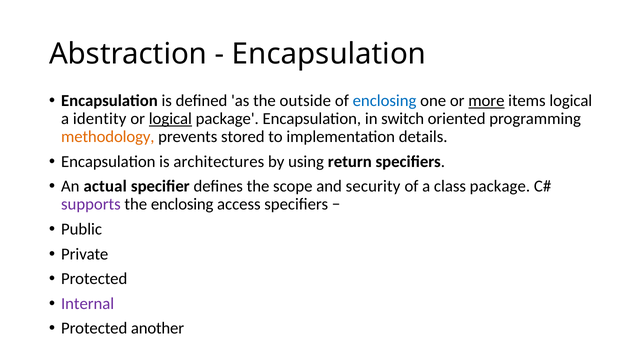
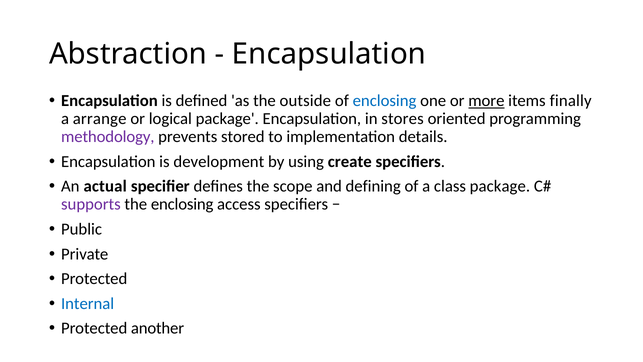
items logical: logical -> finally (571, 101)
identity: identity -> arrange (100, 119)
logical underline: present -> none (170, 119)
switch: switch -> stores (402, 119)
methodology colour: orange -> purple (108, 137)
architectures: architectures -> development (219, 161)
return: return -> create (350, 161)
security: security -> defining (373, 186)
Internal colour: purple -> blue (88, 303)
